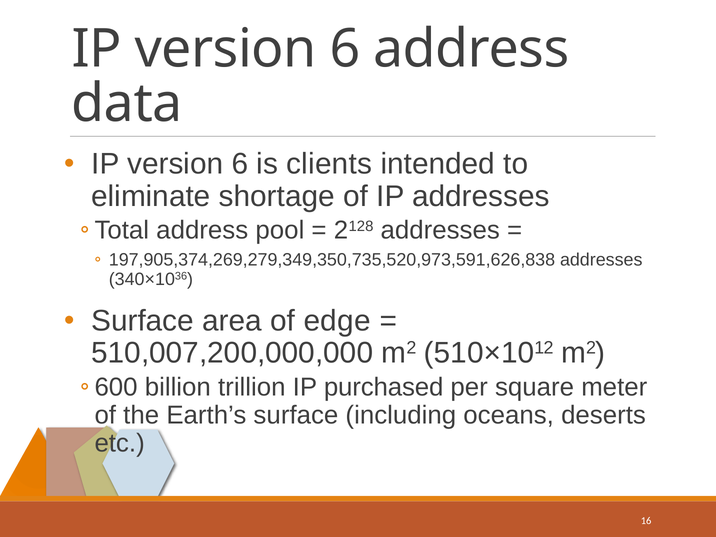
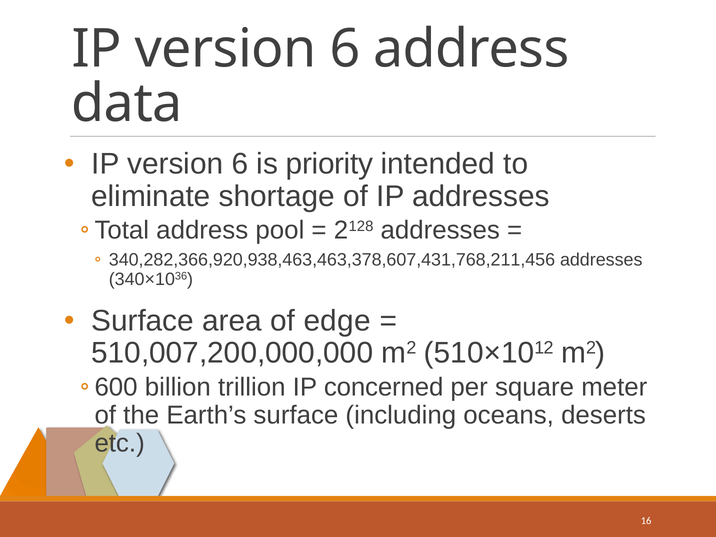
clients: clients -> priority (329, 164)
197,905,374,269,279,349,350,735,520,973,591,626,838: 197,905,374,269,279,349,350,735,520,973,591,626,838 -> 340,282,366,920,938,463,463,378,607,431,768,211,456 (332, 260)
purchased: purchased -> concerned (384, 387)
